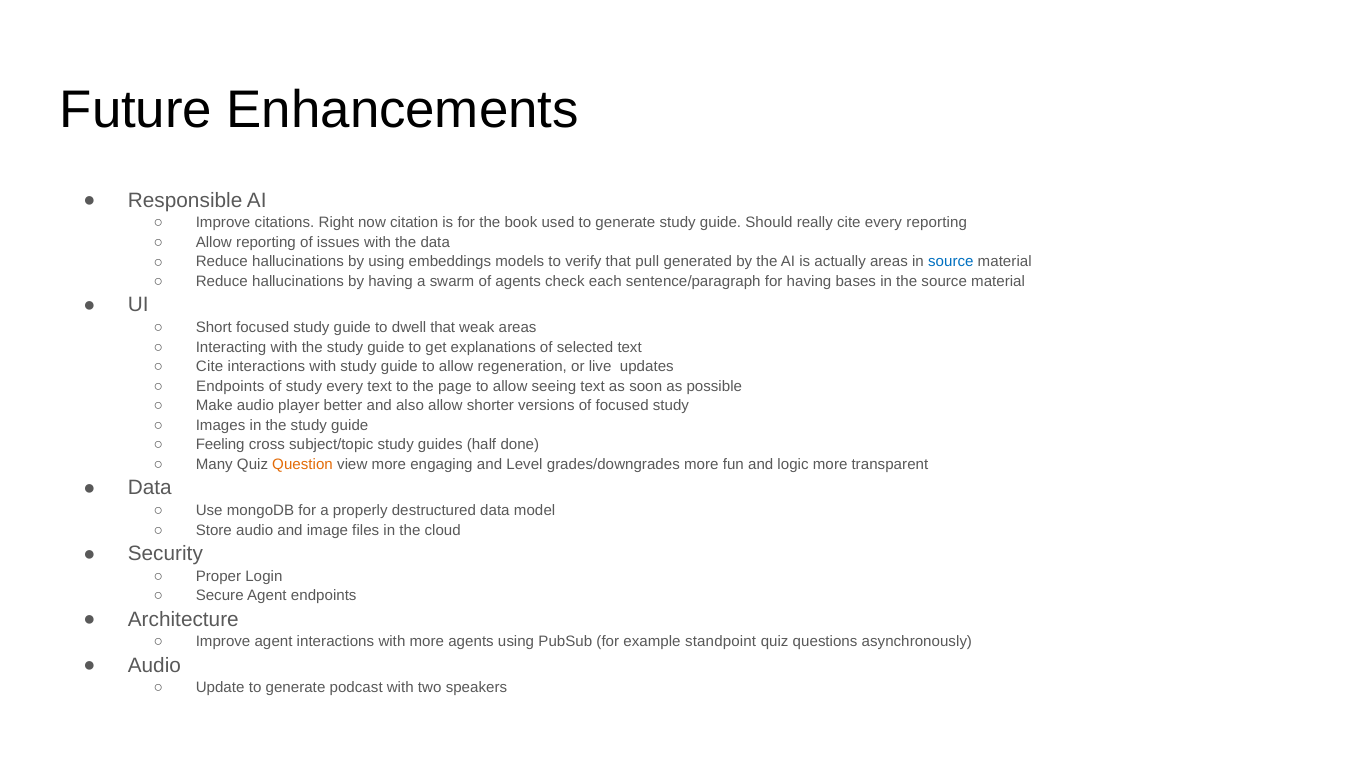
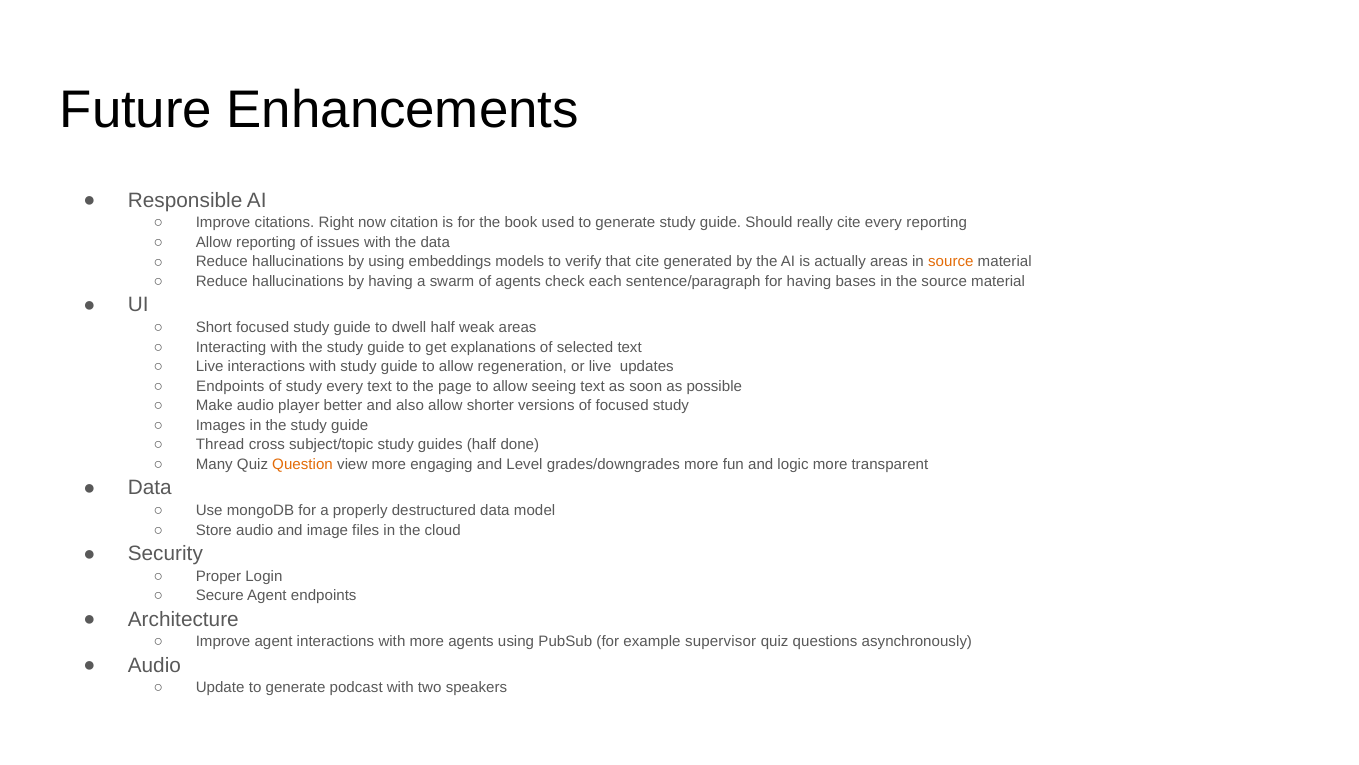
that pull: pull -> cite (647, 262)
source colour: blue -> orange (951, 262)
dwell that: that -> half (443, 327)
Cite: Cite -> Live (210, 366)
Feeling: Feeling -> Thread (220, 445)
standpoint: standpoint -> supervisor (721, 641)
